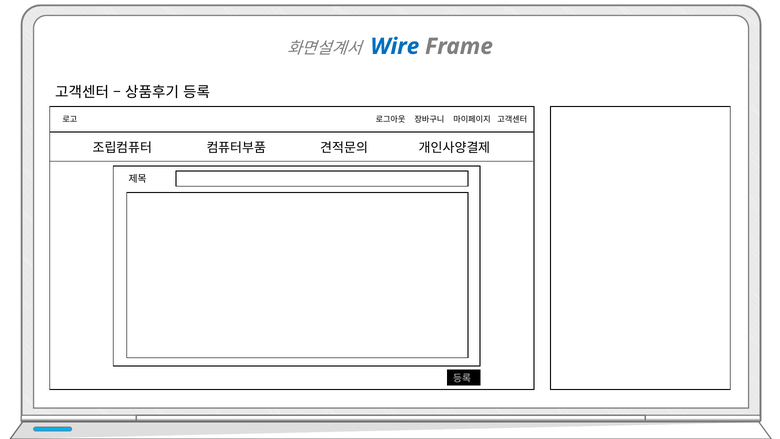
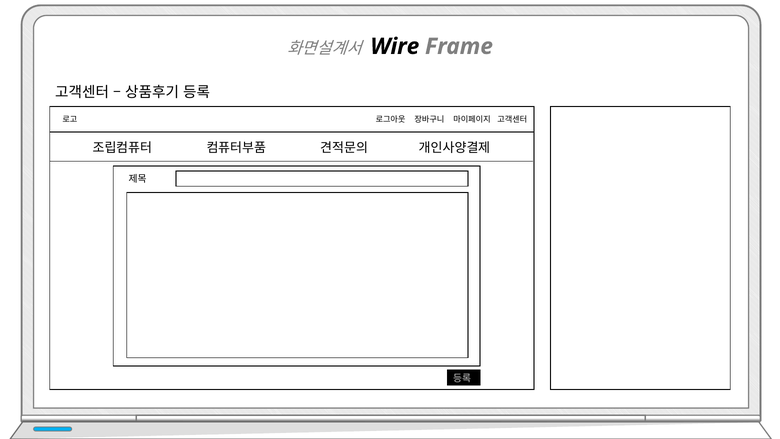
Wire colour: blue -> black (395, 46)
